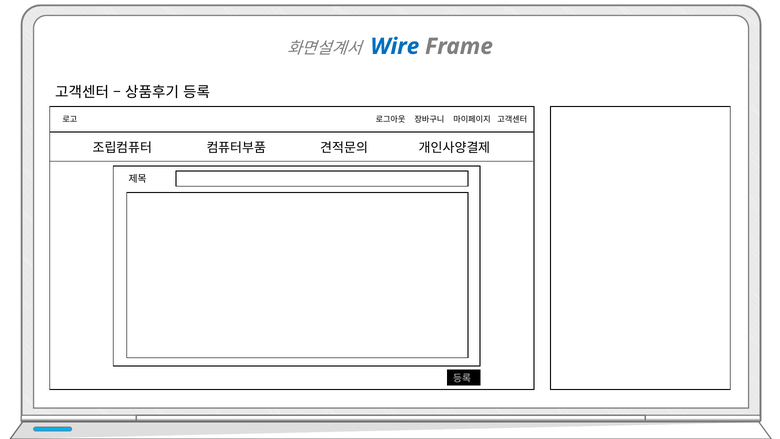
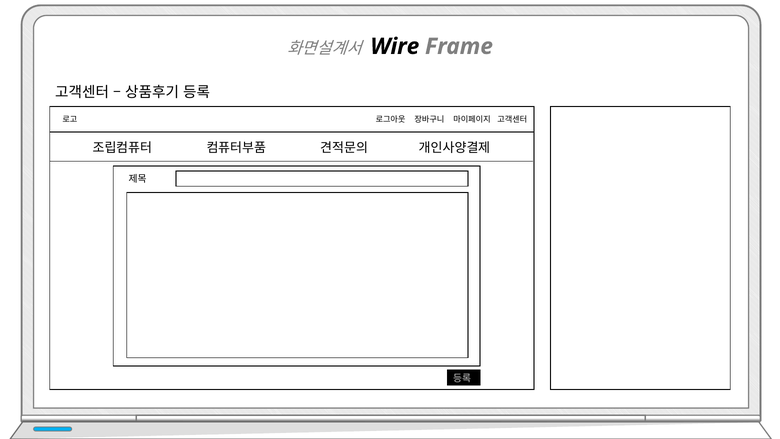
Wire colour: blue -> black (395, 46)
